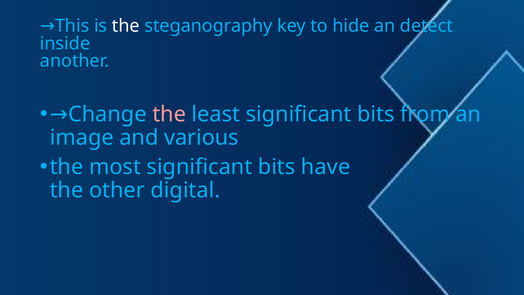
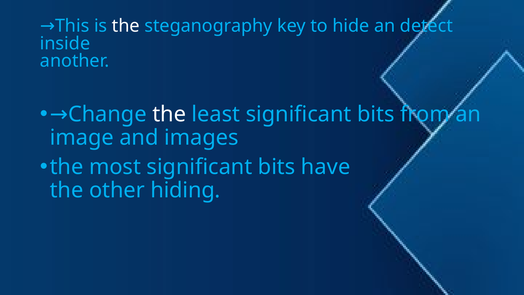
the colour: pink -> white (169, 114)
various: various -> images (201, 138)
digital: digital -> hiding (185, 190)
